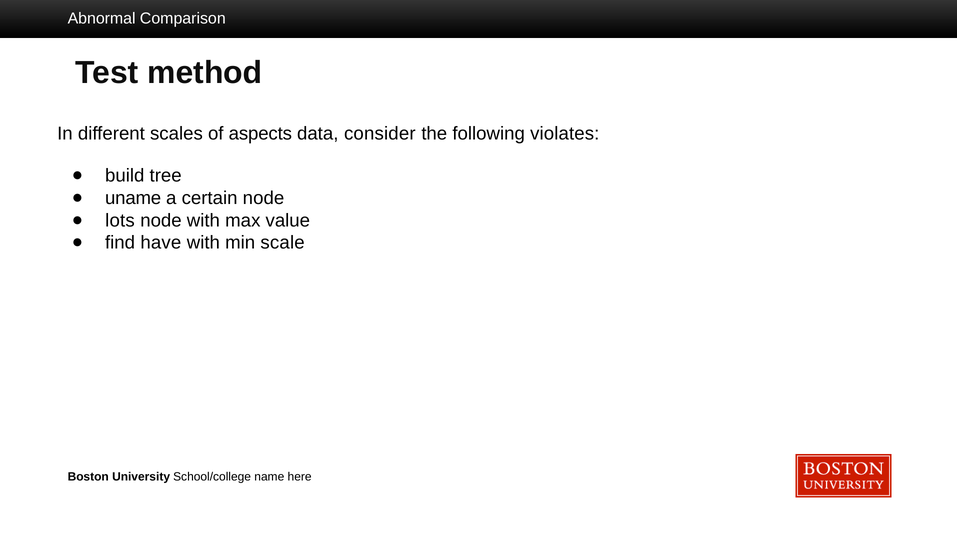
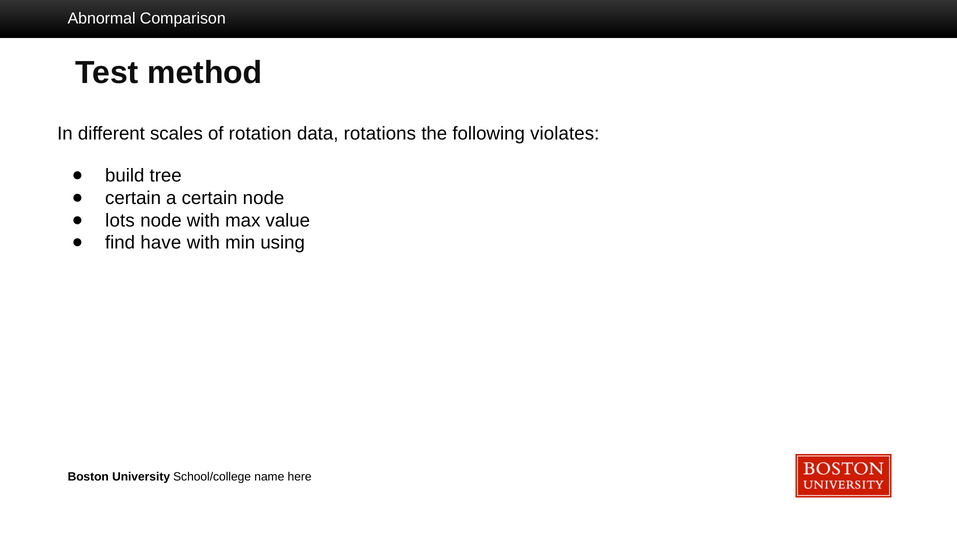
aspects: aspects -> rotation (260, 134)
consider: consider -> rotations (380, 134)
uname: uname -> certain (133, 198)
scale: scale -> using (283, 243)
